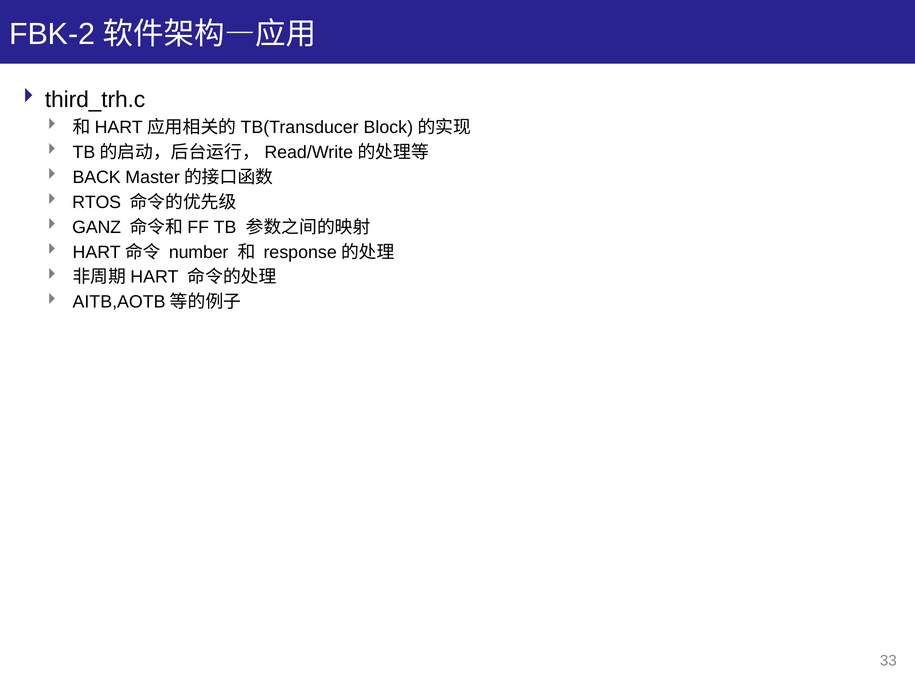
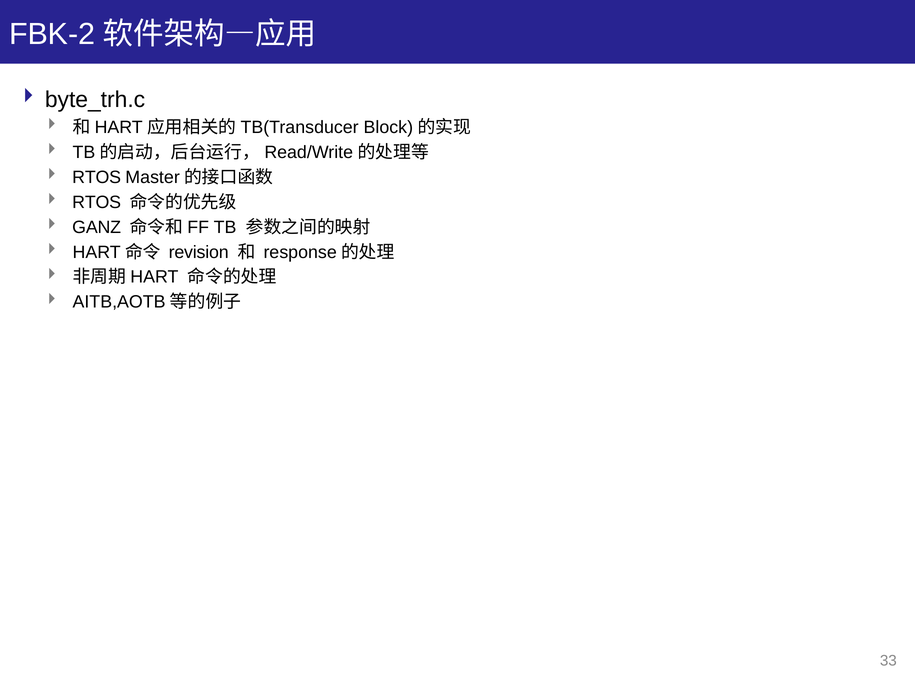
third_trh.c: third_trh.c -> byte_trh.c (95, 100)
BACK: BACK -> RTOS (97, 177)
number: number -> revision (199, 252)
